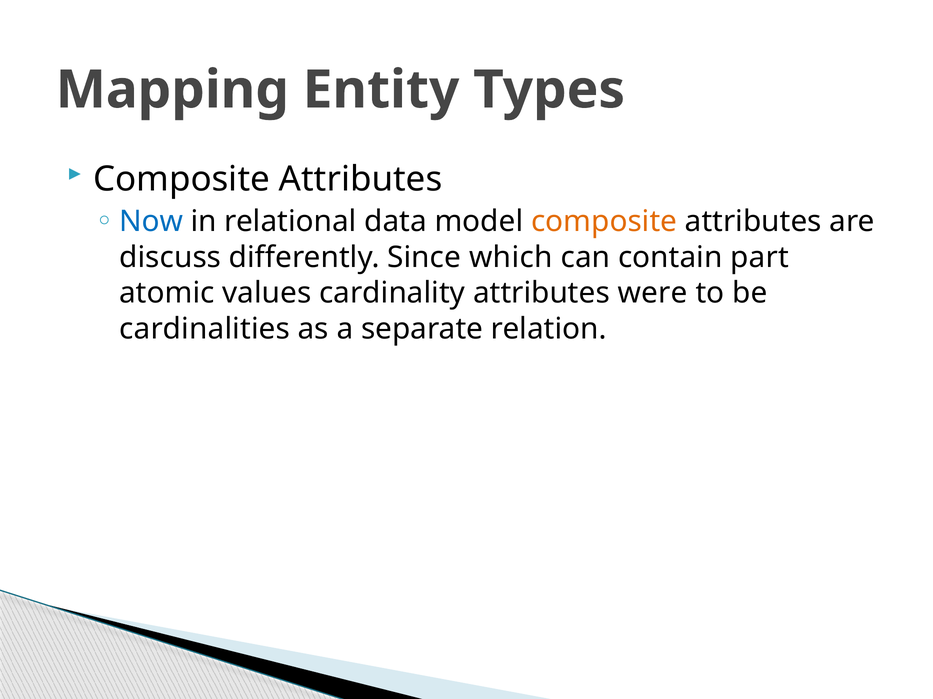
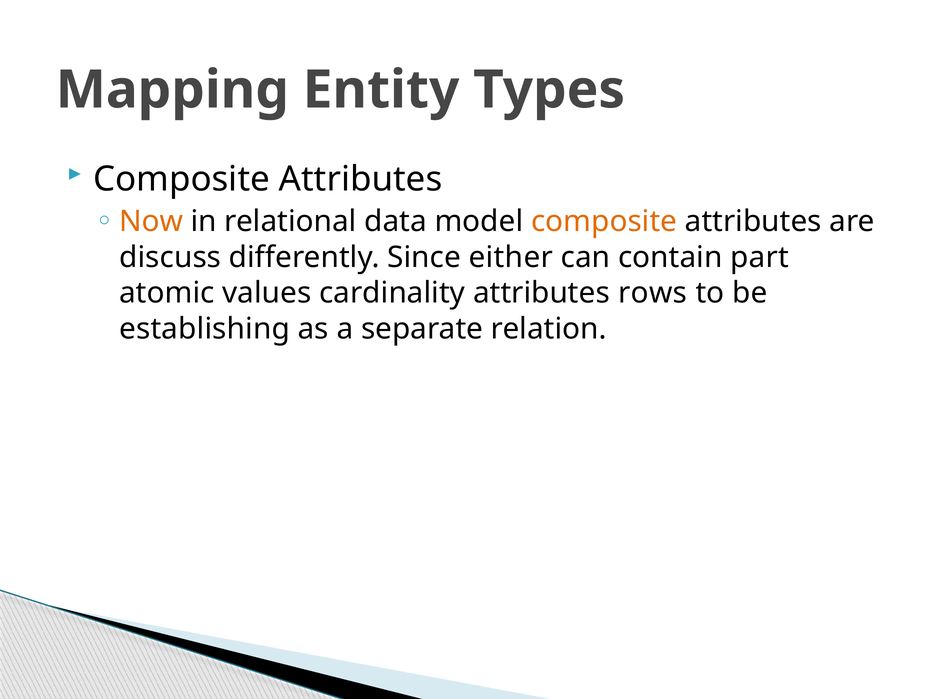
Now colour: blue -> orange (151, 222)
which: which -> either (511, 258)
were: were -> rows (653, 293)
cardinalities: cardinalities -> establishing (205, 329)
